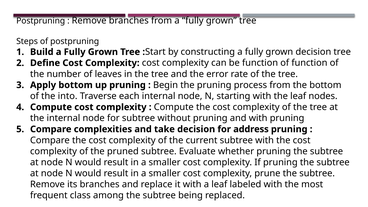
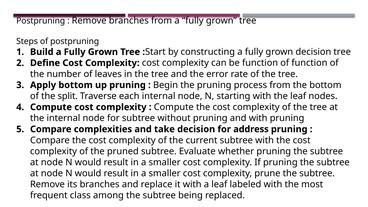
into: into -> split (68, 96)
